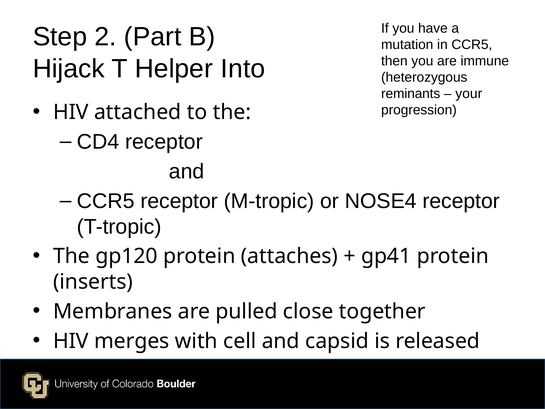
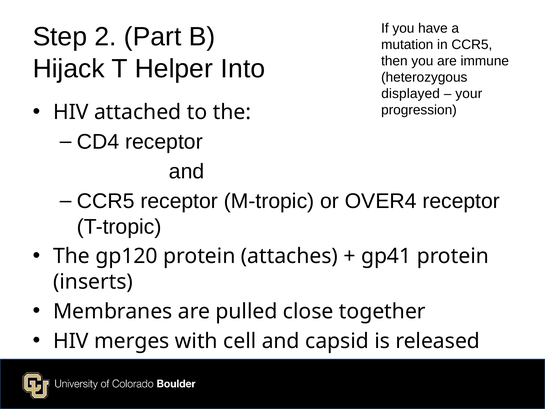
reminants: reminants -> displayed (411, 94)
NOSE4: NOSE4 -> OVER4 (381, 201)
